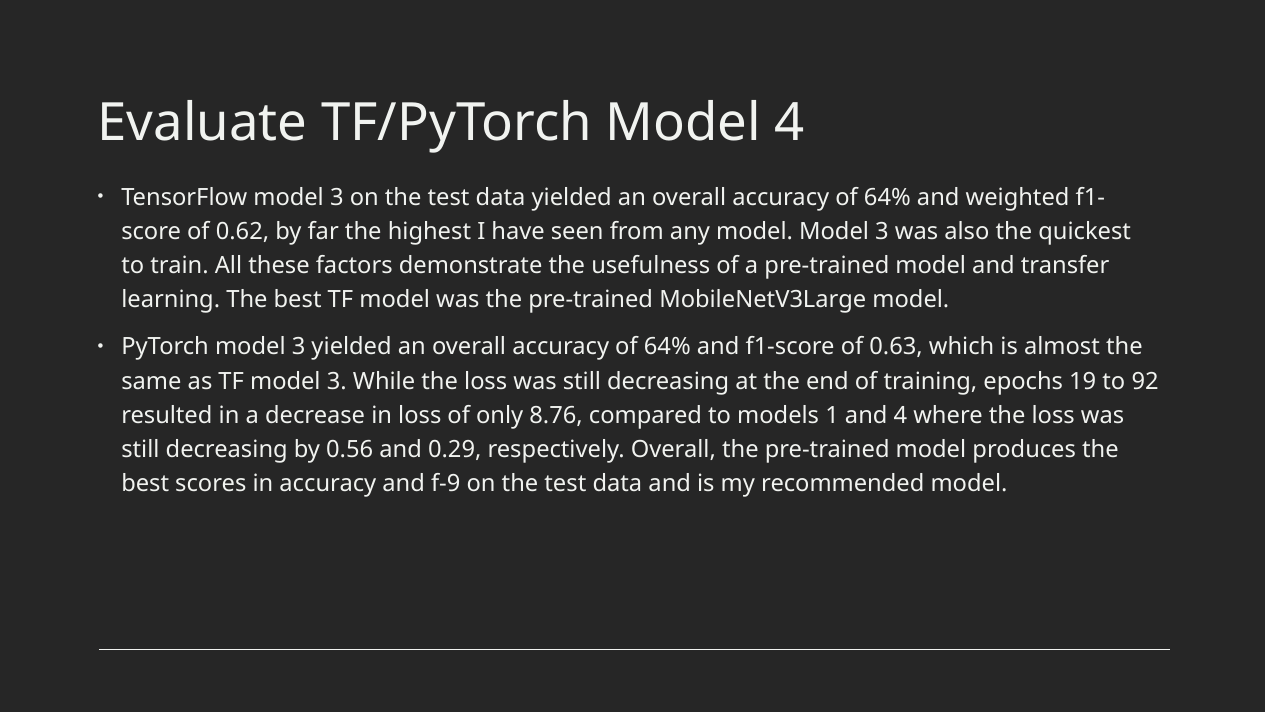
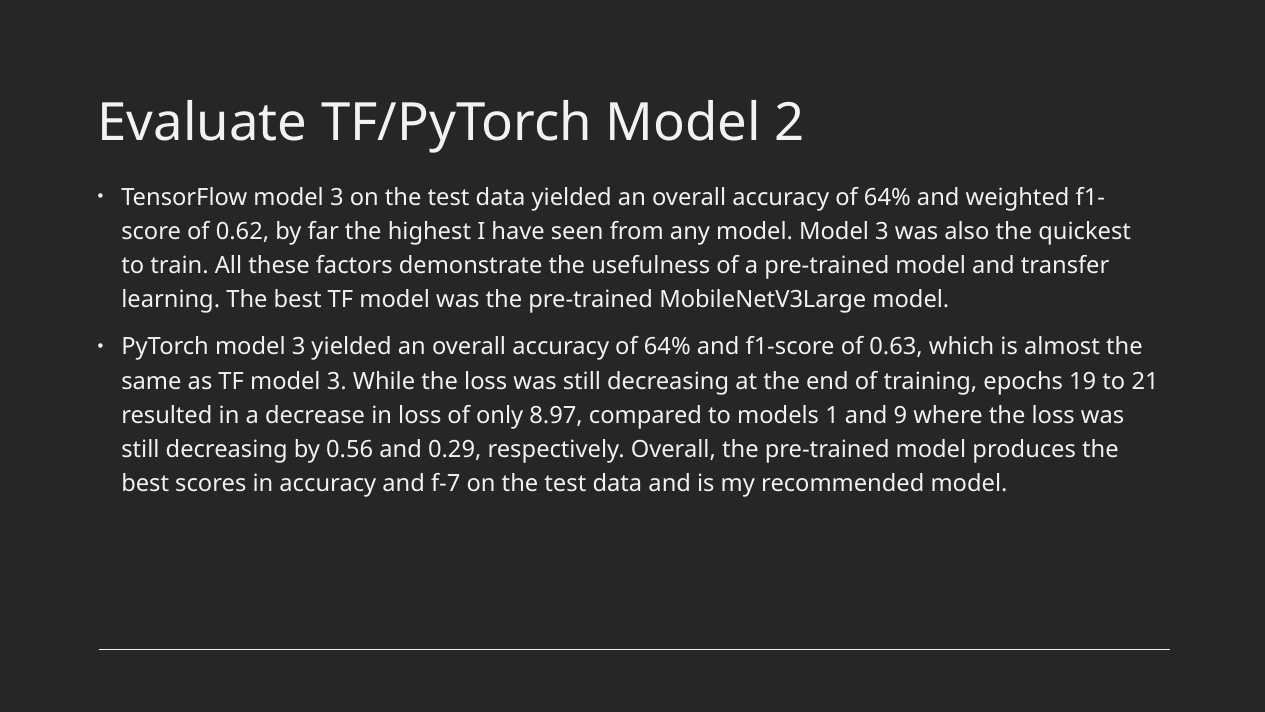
Model 4: 4 -> 2 (790, 123)
92: 92 -> 21 (1145, 381)
8.76: 8.76 -> 8.97 (556, 415)
and 4: 4 -> 9 (900, 415)
f-9: f-9 -> f-7 (446, 483)
